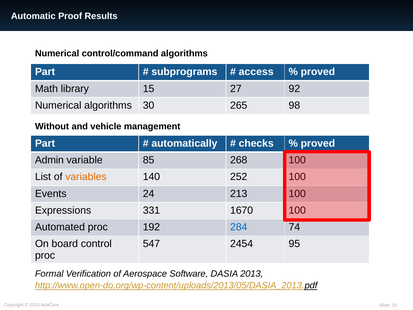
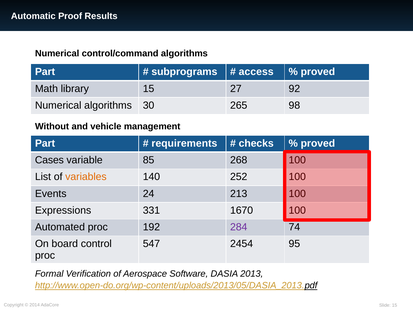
automatically: automatically -> requirements (184, 143)
Admin: Admin -> Cases (49, 160)
284 colour: blue -> purple (239, 227)
